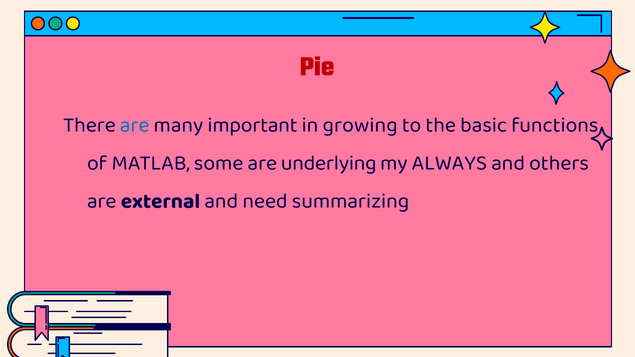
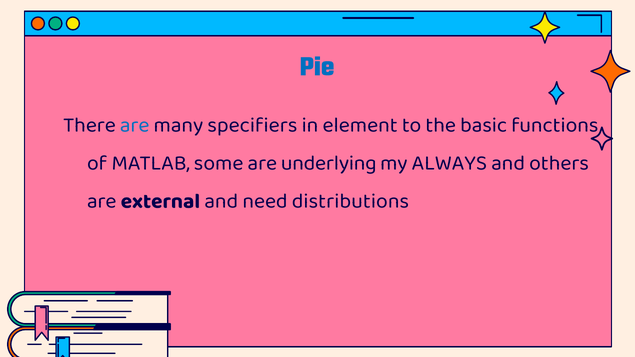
Pie colour: red -> blue (317, 66)
important: important -> specifiers (252, 125)
growing: growing -> element (360, 125)
summarizing: summarizing -> distributions (350, 201)
